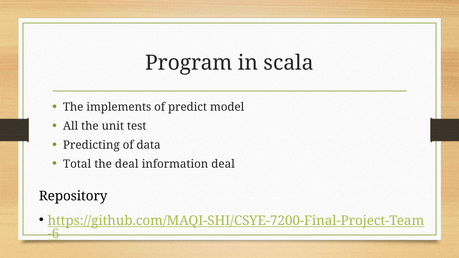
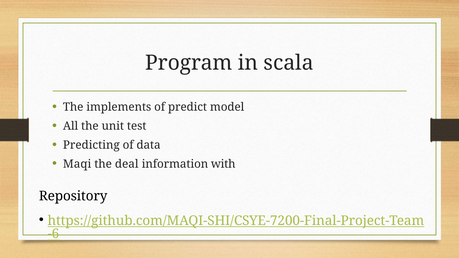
Total: Total -> Maqi (77, 164)
information deal: deal -> with (223, 164)
